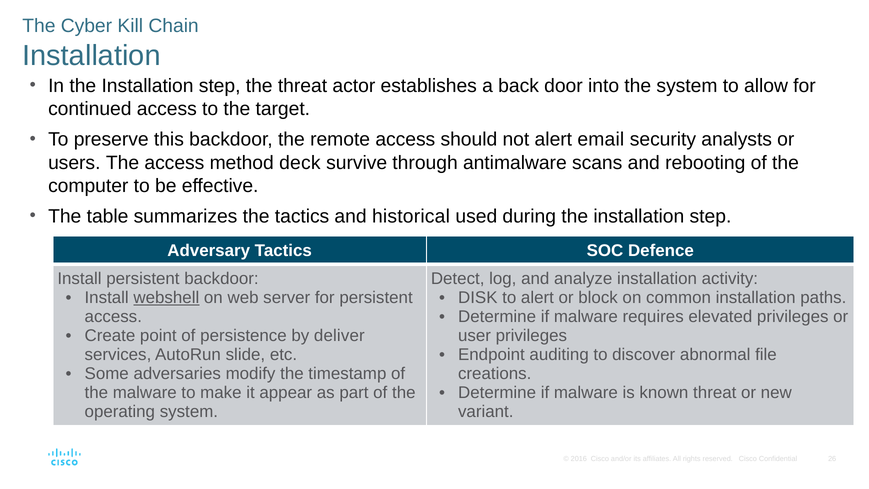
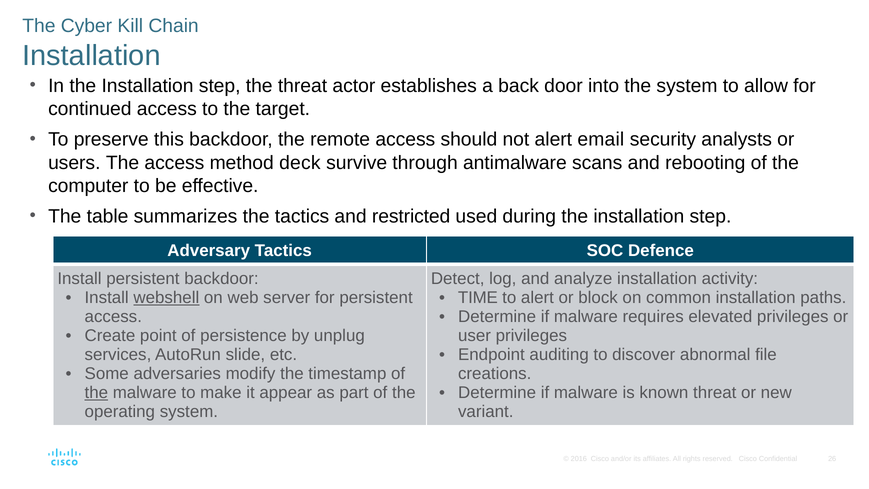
historical: historical -> restricted (411, 216)
DISK: DISK -> TIME (478, 297)
deliver: deliver -> unplug (339, 335)
the underline: none -> present (96, 392)
